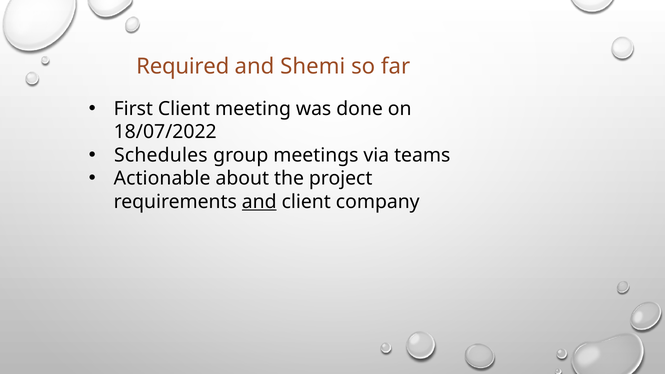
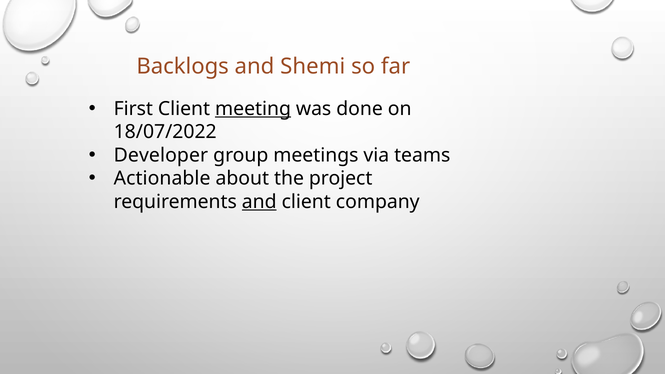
Required: Required -> Backlogs (183, 66)
meeting underline: none -> present (253, 109)
Schedules: Schedules -> Developer (161, 155)
